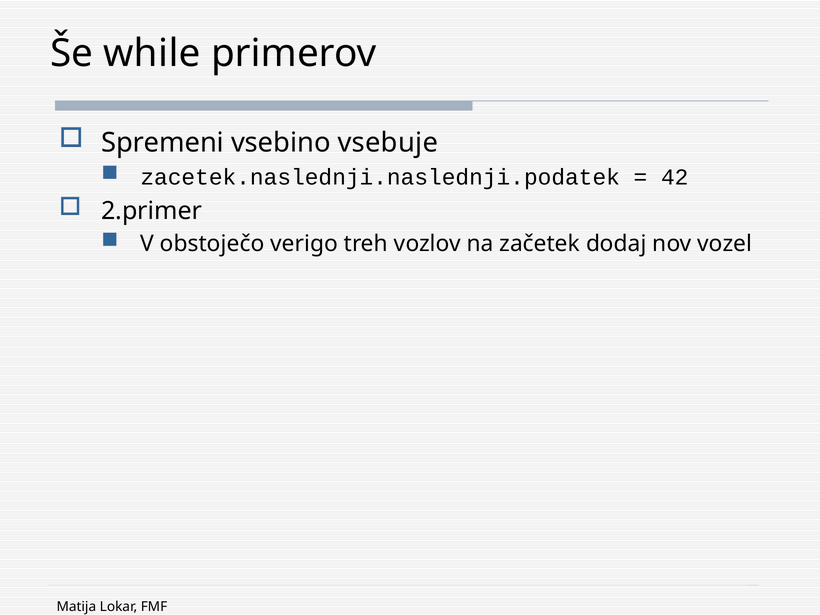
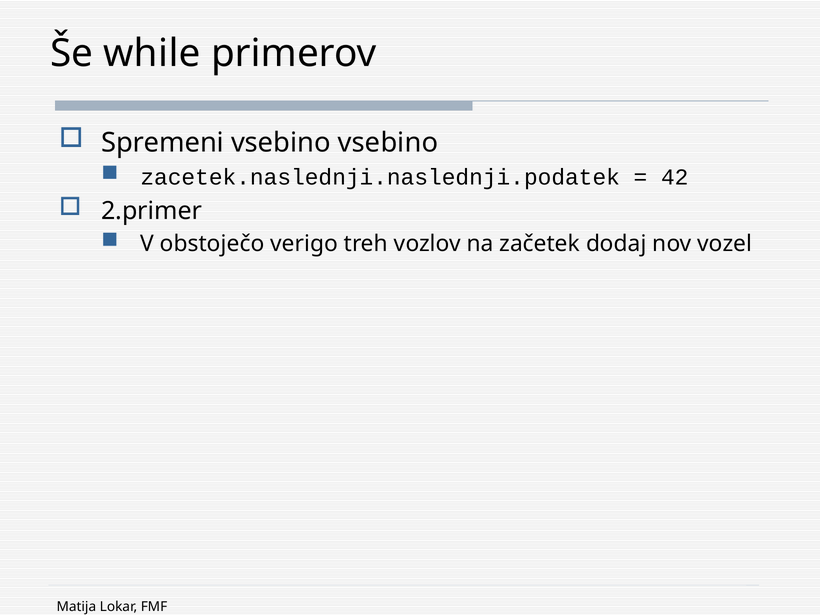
vsebino vsebuje: vsebuje -> vsebino (388, 143)
